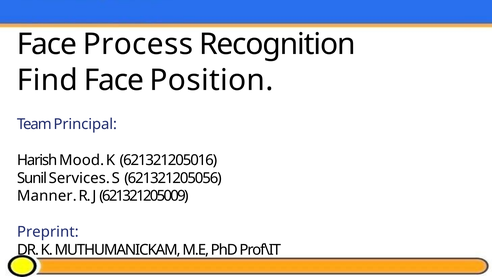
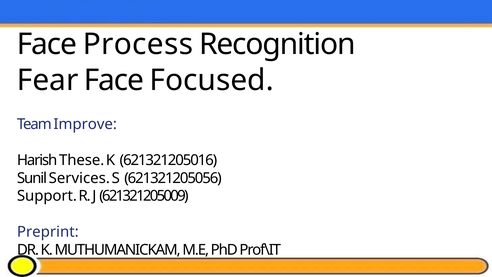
Find: Find -> Fear (48, 80)
Position: Position -> Focused (212, 80)
Principal: Principal -> Improve (85, 124)
Mood: Mood -> These (82, 160)
Manner: Manner -> Support (47, 196)
